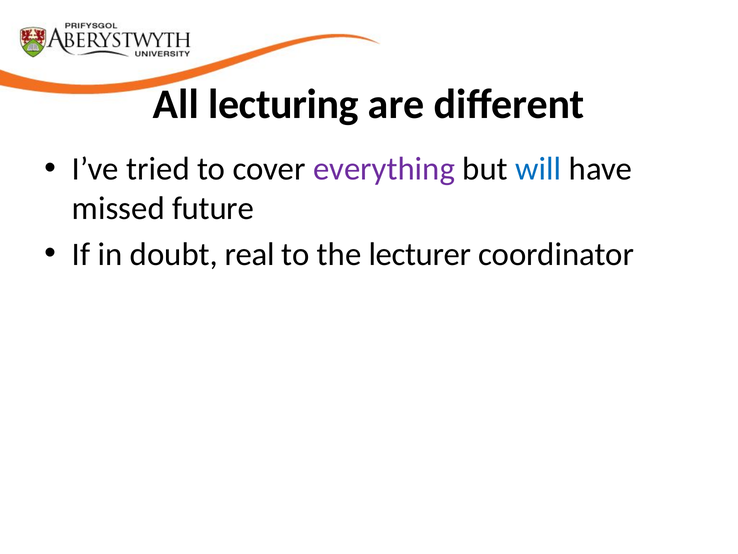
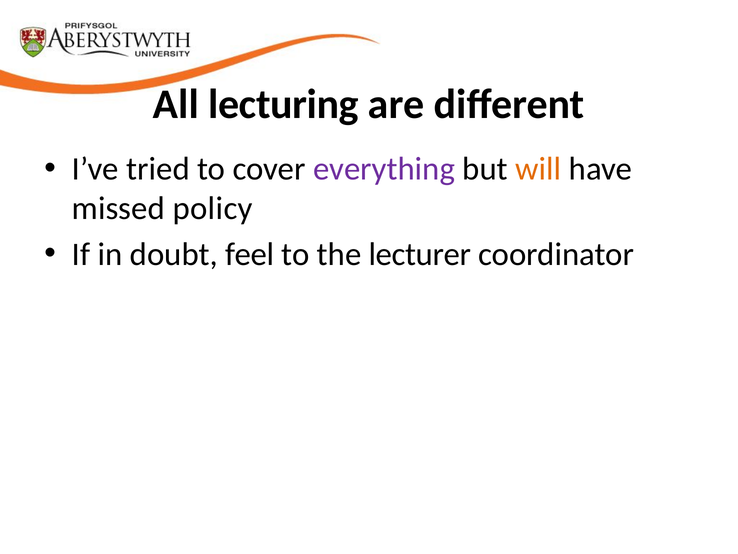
will colour: blue -> orange (538, 169)
future: future -> policy (213, 208)
real: real -> feel (250, 254)
